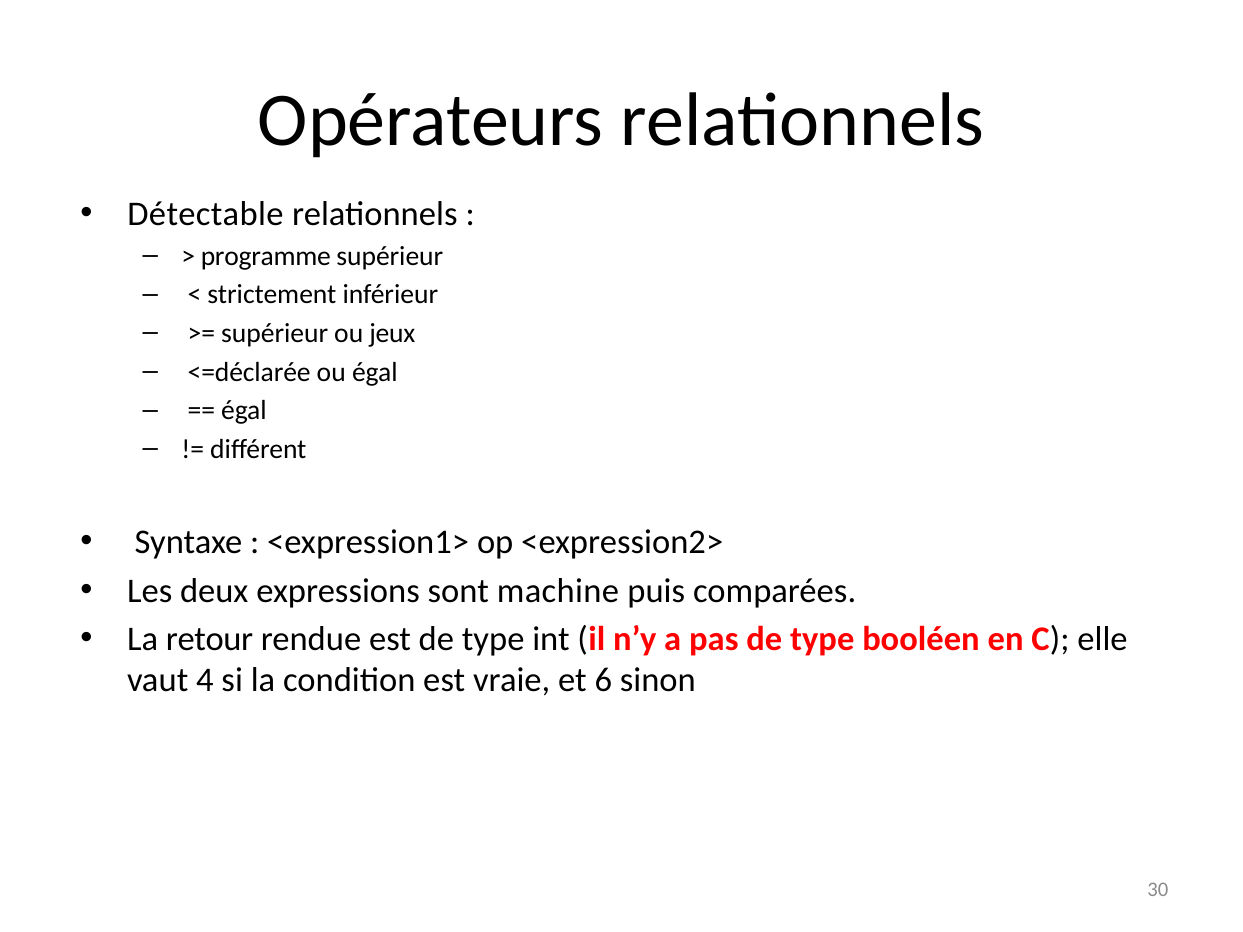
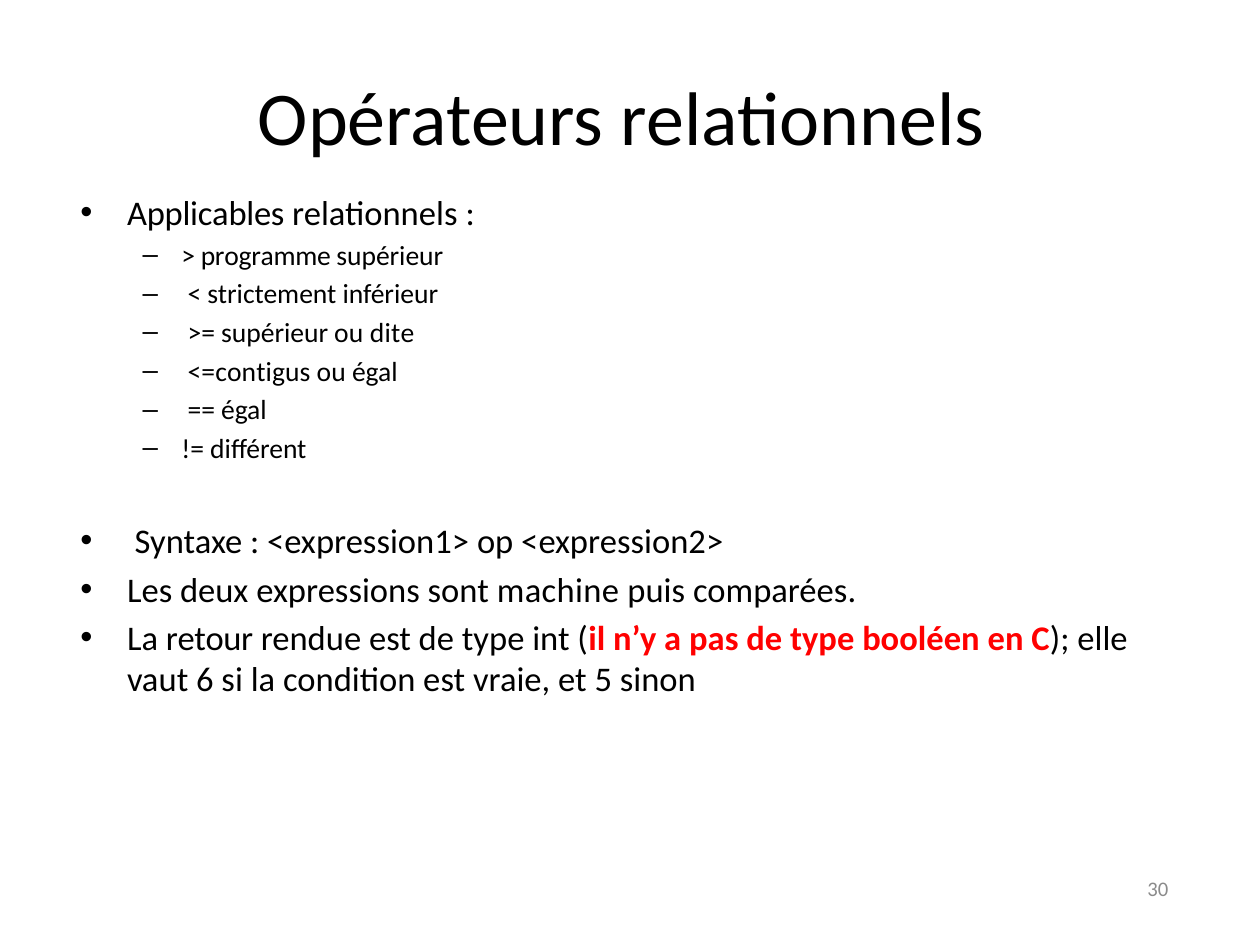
Détectable: Détectable -> Applicables (206, 214)
jeux: jeux -> dite (392, 334)
<=déclarée: <=déclarée -> <=contigus (249, 372)
4: 4 -> 6 (205, 681)
6: 6 -> 5 (603, 681)
